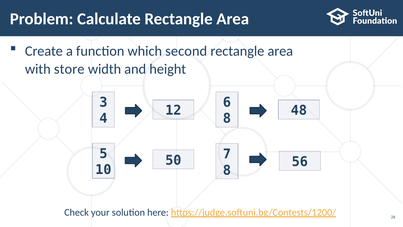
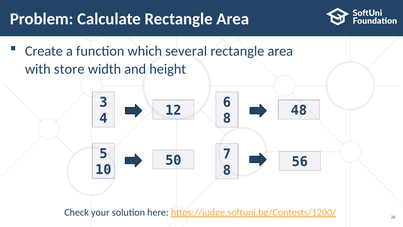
second: second -> several (186, 51)
